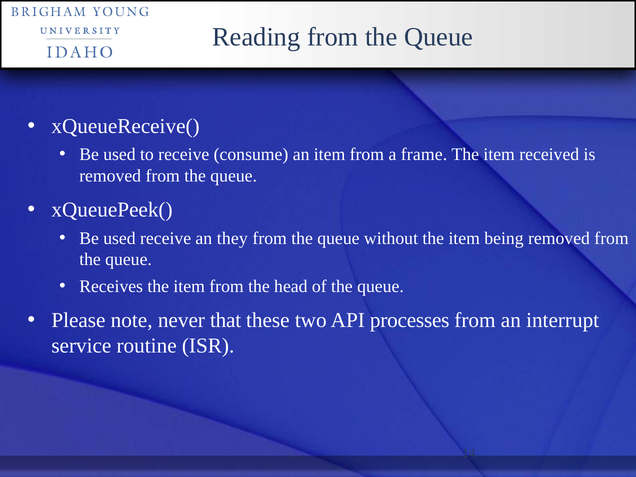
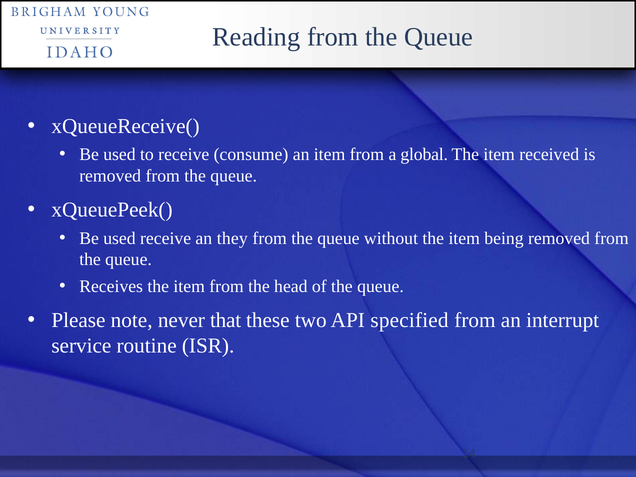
frame: frame -> global (424, 155)
processes: processes -> specified (410, 320)
